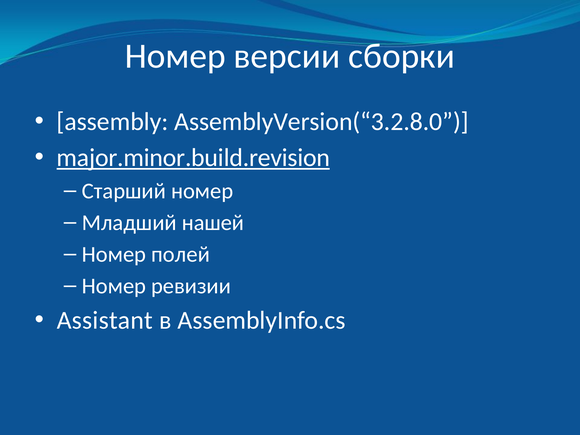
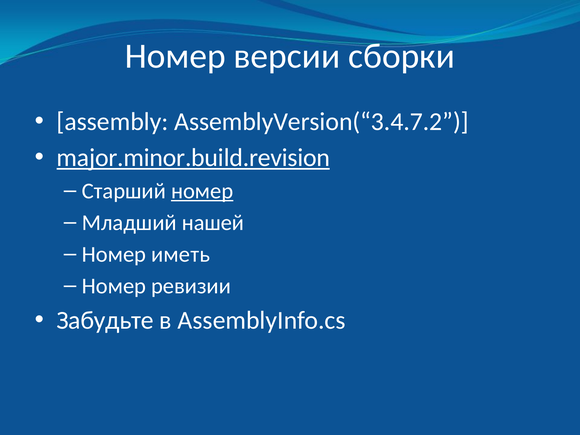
AssemblyVersion(“3.2.8.0: AssemblyVersion(“3.2.8.0 -> AssemblyVersion(“3.4.7.2 (321, 122)
номер underline: none -> present (202, 191)
полей: полей -> иметь (181, 254)
Assistant: Assistant -> Забудьте (105, 320)
